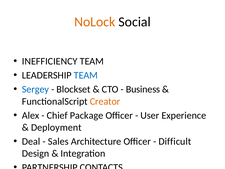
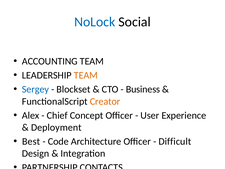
NoLock colour: orange -> blue (95, 22)
INEFFICIENCY: INEFFICIENCY -> ACCOUNTING (50, 61)
TEAM colour: blue -> orange (86, 75)
Package: Package -> Concept (87, 115)
Deal: Deal -> Best (31, 141)
Sales: Sales -> Code (58, 141)
